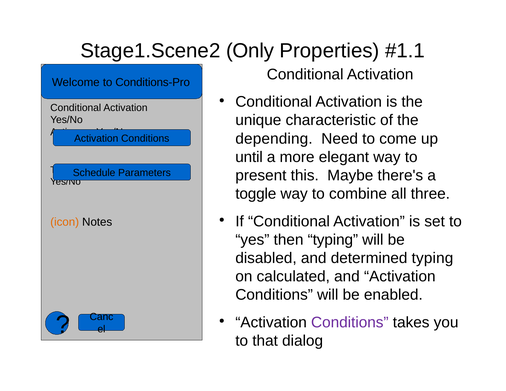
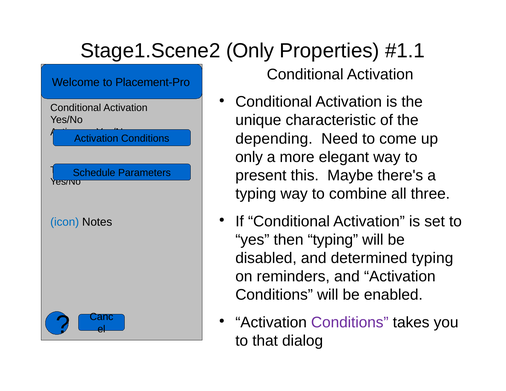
Conditions-Pro: Conditions-Pro -> Placement-Pro (153, 82)
until: until -> only (249, 157)
toggle: toggle -> typing (256, 194)
icon colour: orange -> blue (65, 222)
calculated: calculated -> reminders (293, 276)
